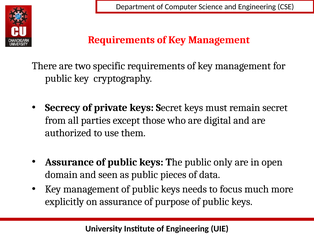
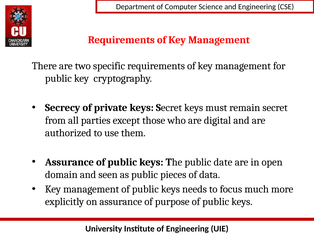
only: only -> date (223, 162)
